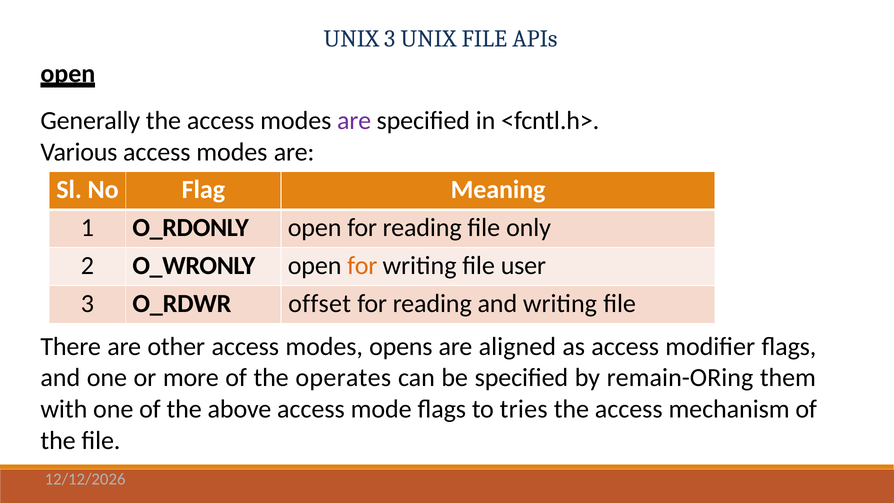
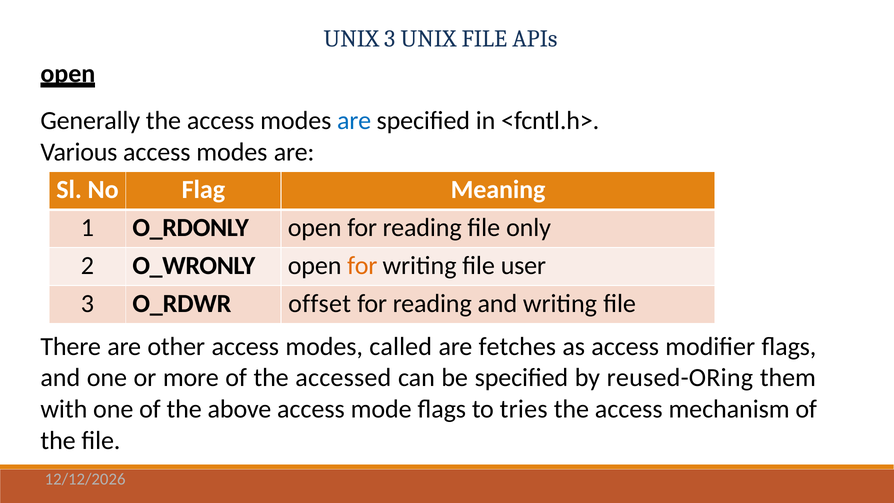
are colour: purple -> blue (354, 121)
opens: opens -> called (401, 346)
aligned: aligned -> fetches (517, 346)
operates: operates -> accessed (343, 378)
remain-ORing: remain-ORing -> reused-ORing (680, 378)
